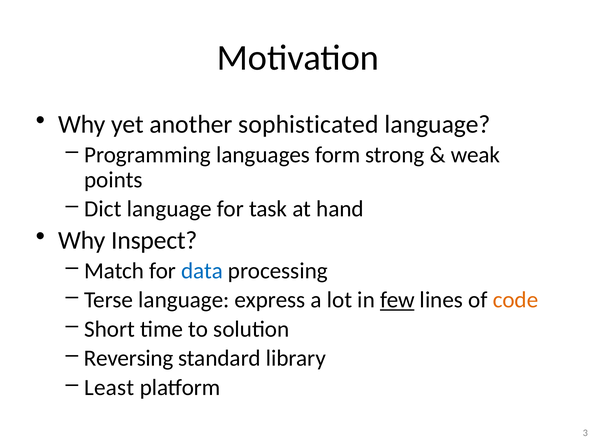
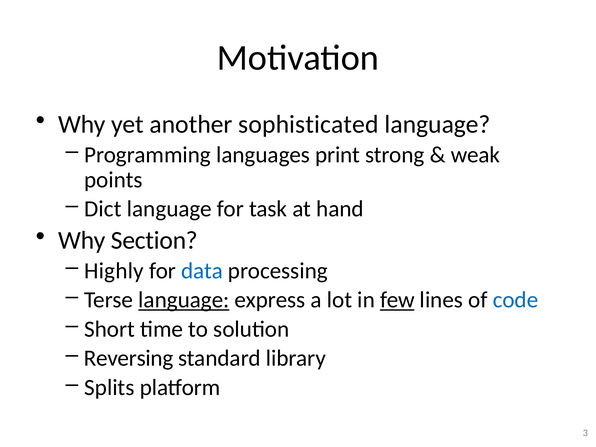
form: form -> print (338, 155)
Inspect: Inspect -> Section (154, 240)
Match: Match -> Highly (114, 271)
language underline: none -> present (184, 300)
code colour: orange -> blue (515, 300)
Least: Least -> Splits (109, 388)
